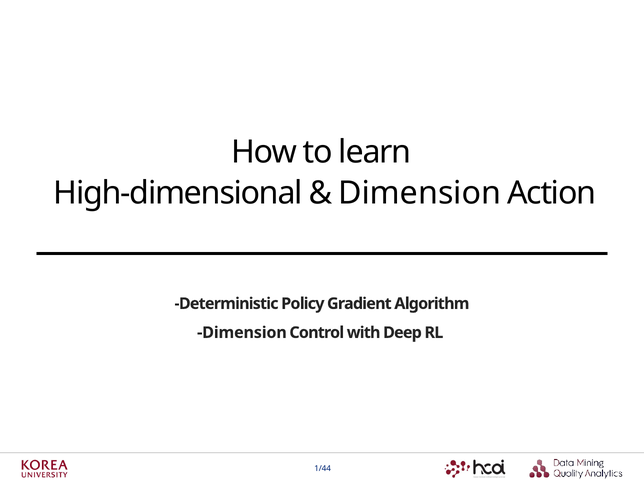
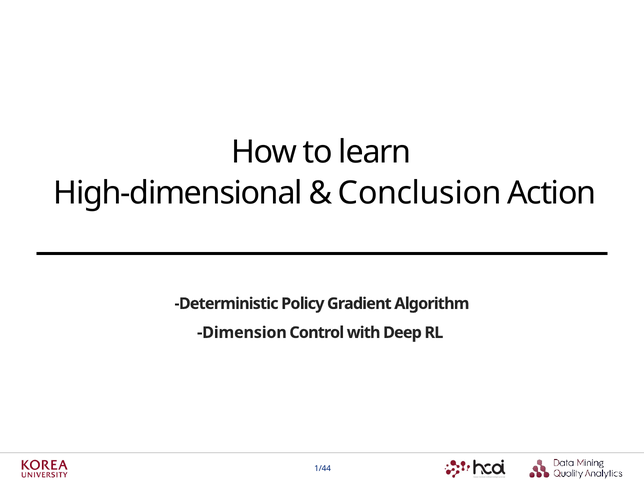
Dimension: Dimension -> Conclusion (420, 193)
